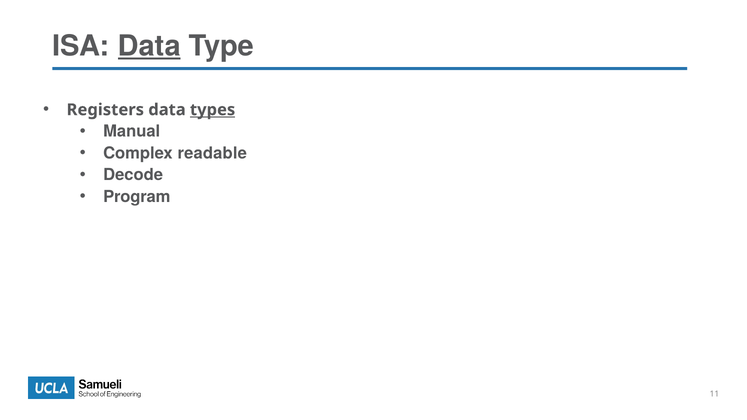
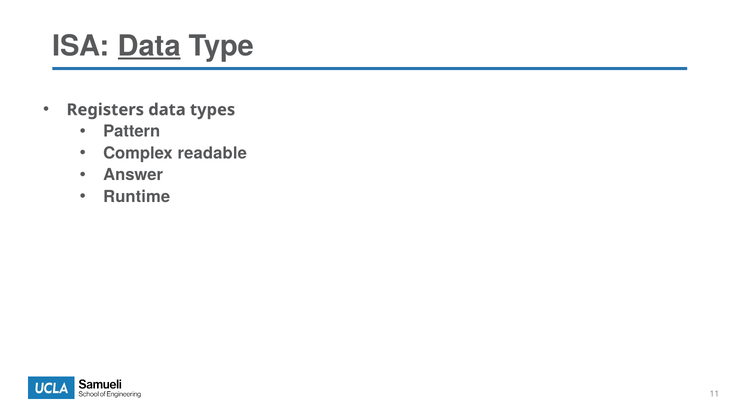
types underline: present -> none (213, 110)
Manual: Manual -> Pattern (132, 131)
Decode: Decode -> Answer (133, 175)
Program: Program -> Runtime (137, 197)
